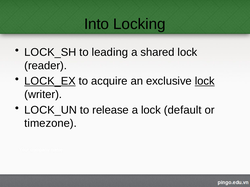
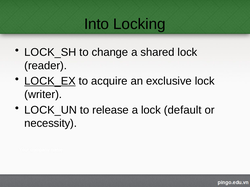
leading: leading -> change (110, 52)
lock underline: present -> none (205, 81)
timezone: timezone -> necessity (51, 124)
